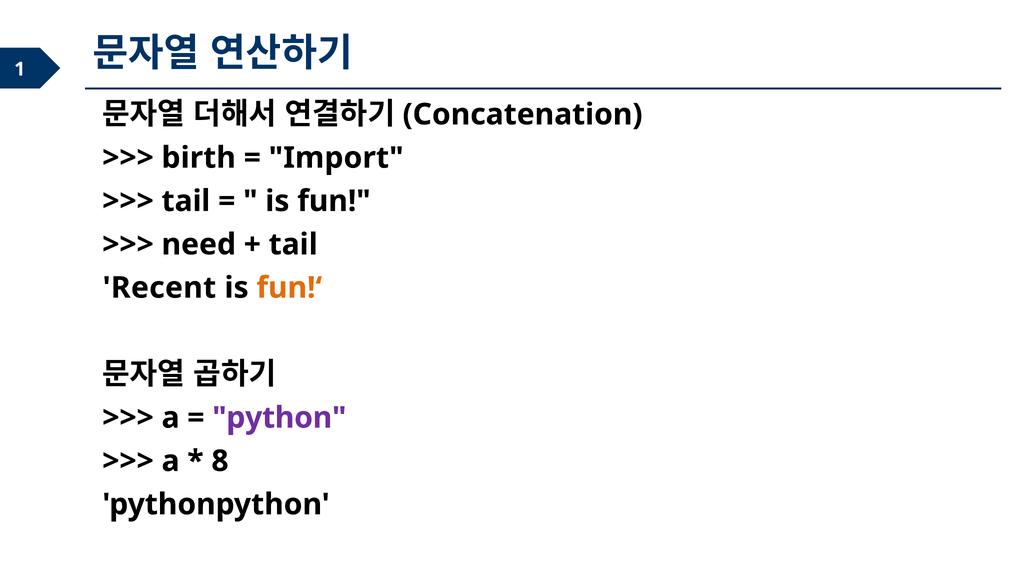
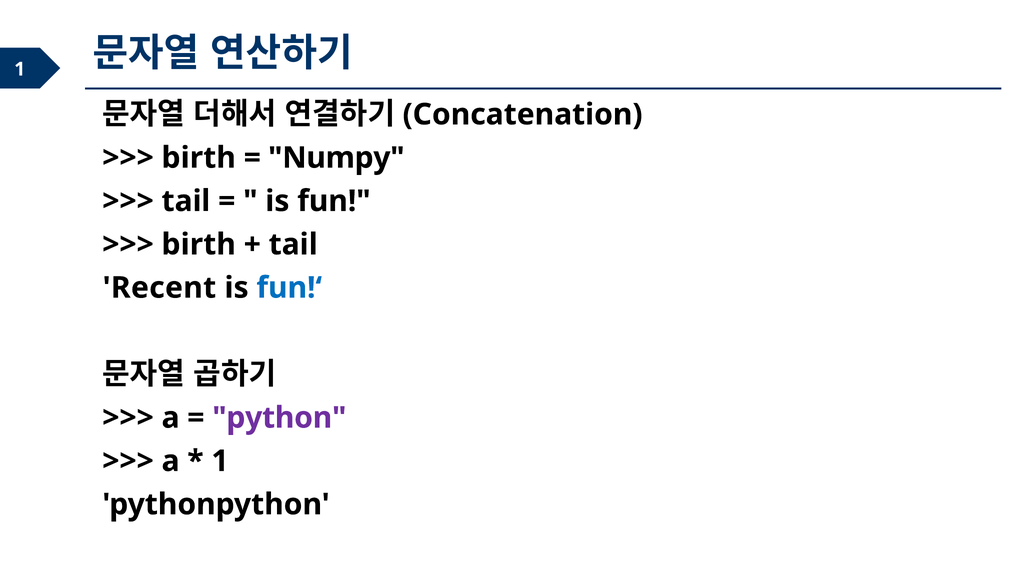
Import: Import -> Numpy (336, 158)
need: need -> birth (199, 244)
fun!‘ colour: orange -> blue (289, 288)
8: 8 -> 1 (220, 461)
